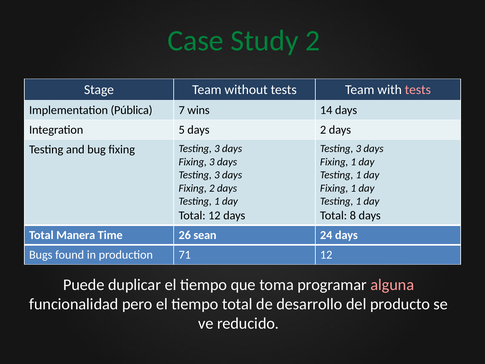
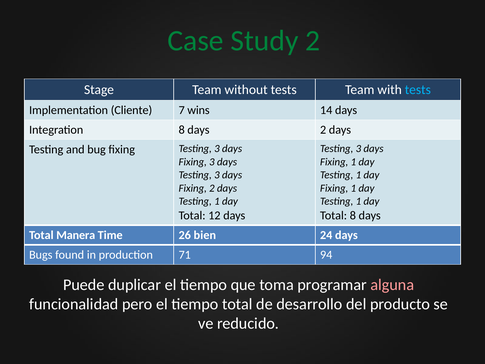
tests colour: pink -> light blue (418, 90)
Pública: Pública -> Cliente (131, 110)
Integration 5: 5 -> 8 (182, 130)
sean: sean -> bien (205, 235)
71 12: 12 -> 94 (326, 255)
